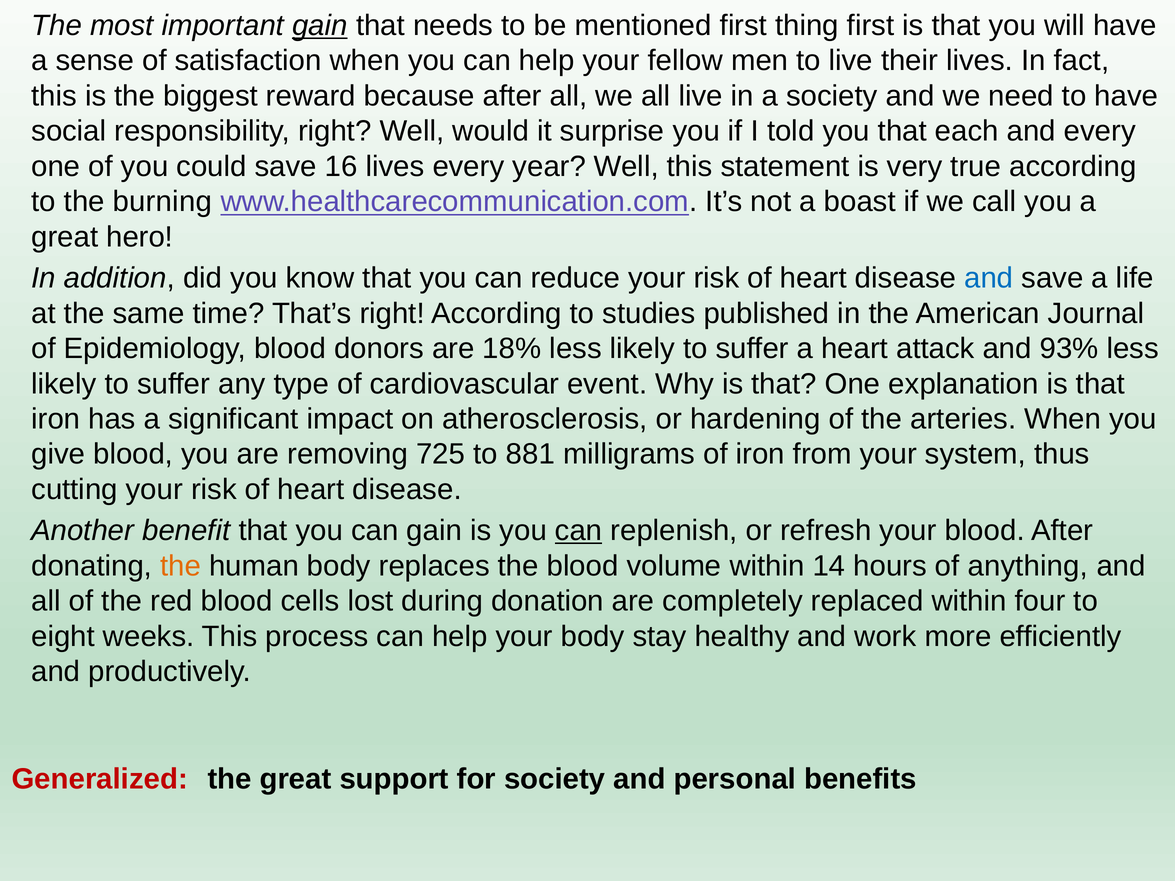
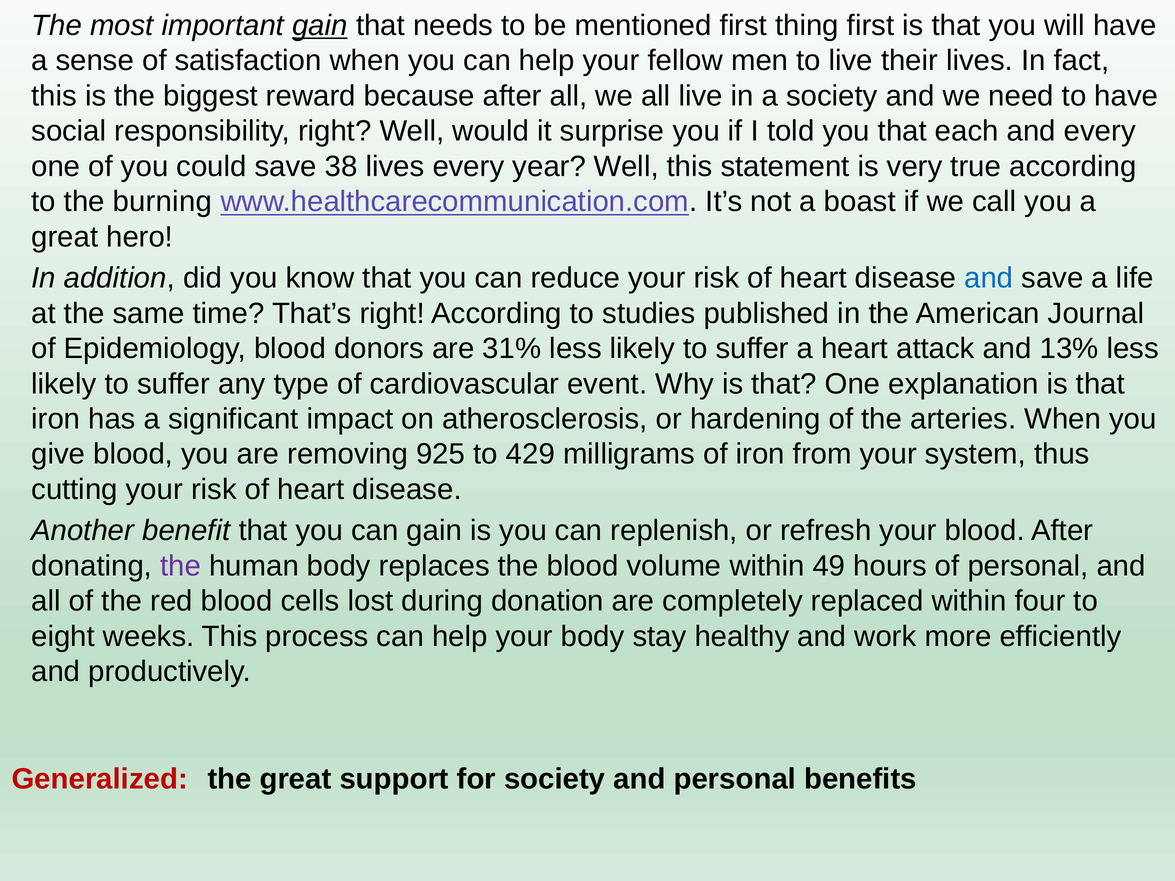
16: 16 -> 38 (341, 167)
18%: 18% -> 31% (512, 349)
93%: 93% -> 13% (1069, 349)
725: 725 -> 925 (441, 454)
881: 881 -> 429 (530, 454)
can underline: present -> none (579, 531)
the colour: orange -> purple (180, 566)
14: 14 -> 49 (829, 566)
of anything: anything -> personal (1028, 566)
